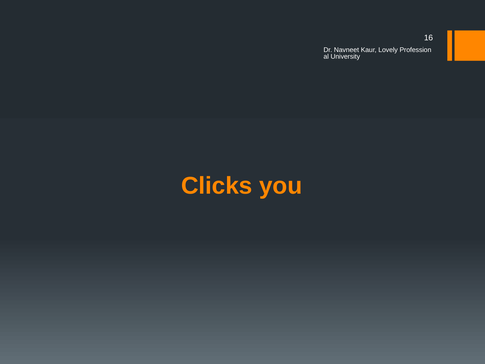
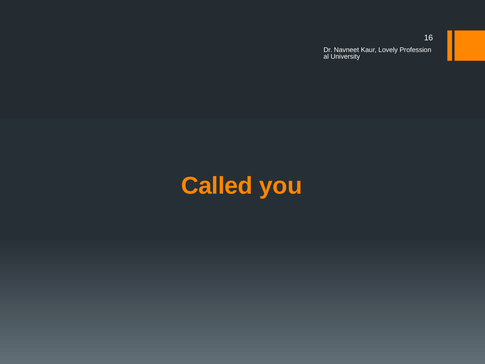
Clicks: Clicks -> Called (217, 186)
